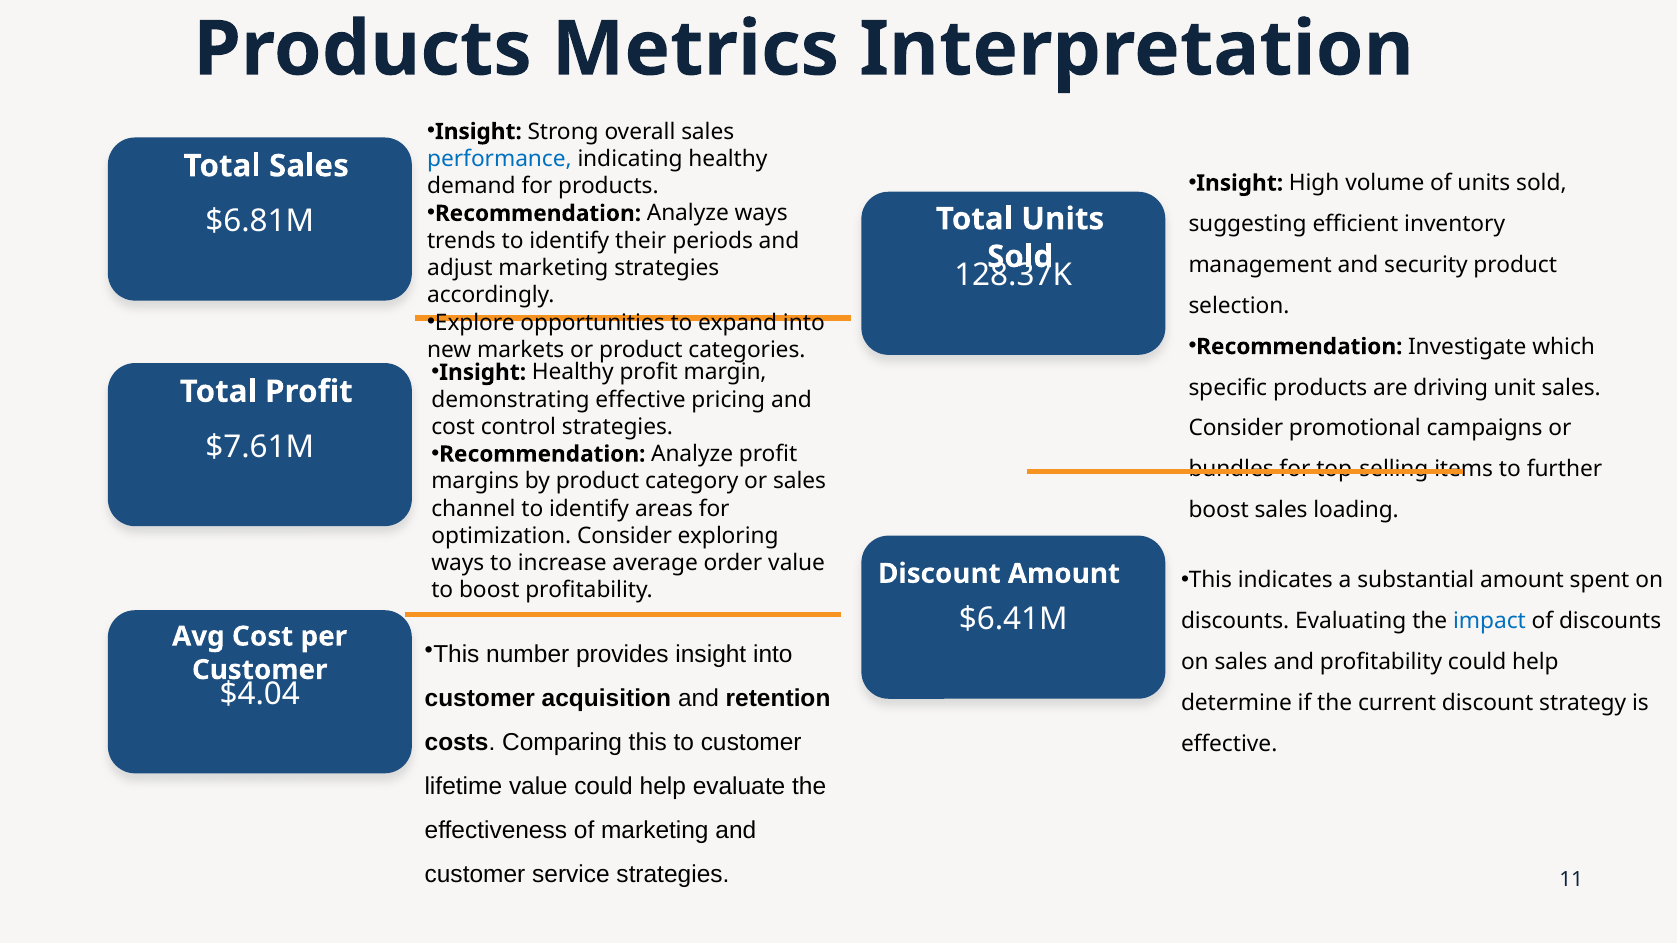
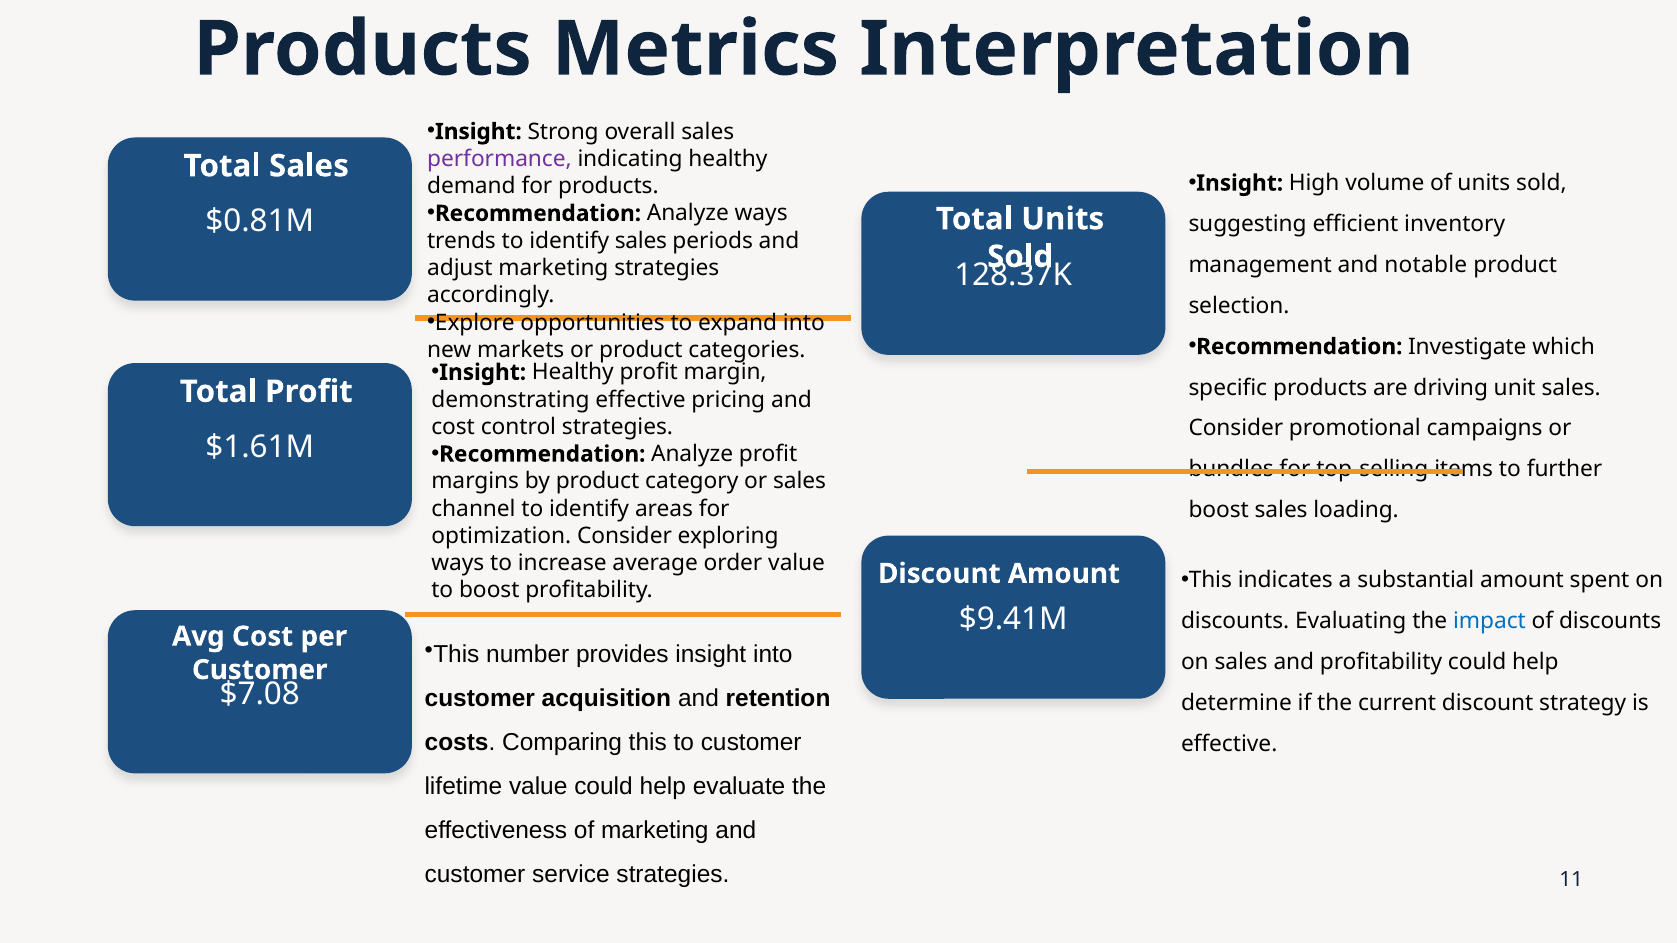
performance colour: blue -> purple (499, 159)
$6.81M: $6.81M -> $0.81M (260, 221)
identify their: their -> sales (641, 241)
security: security -> notable (1426, 265)
$7.61M: $7.61M -> $1.61M (260, 447)
$6.41M: $6.41M -> $9.41M (1013, 620)
$4.04: $4.04 -> $7.08 (260, 694)
